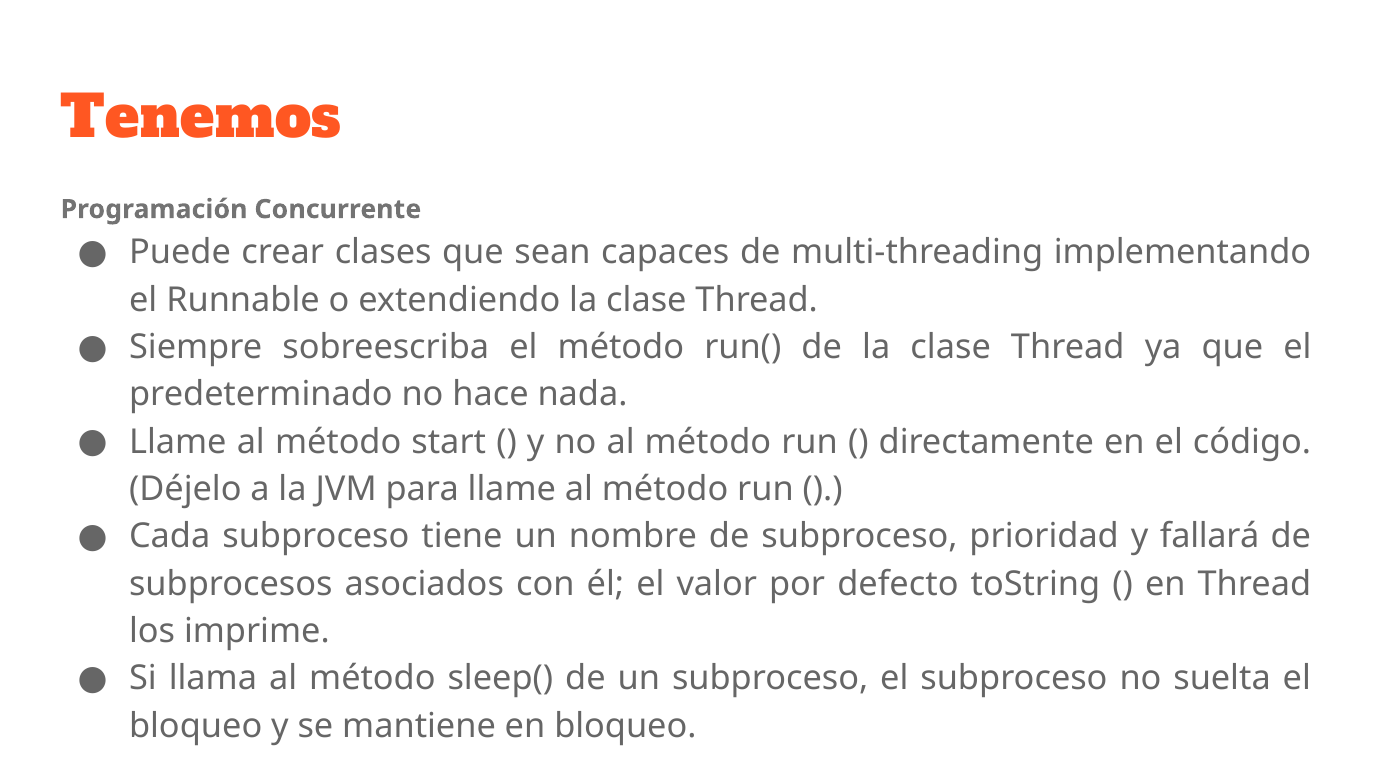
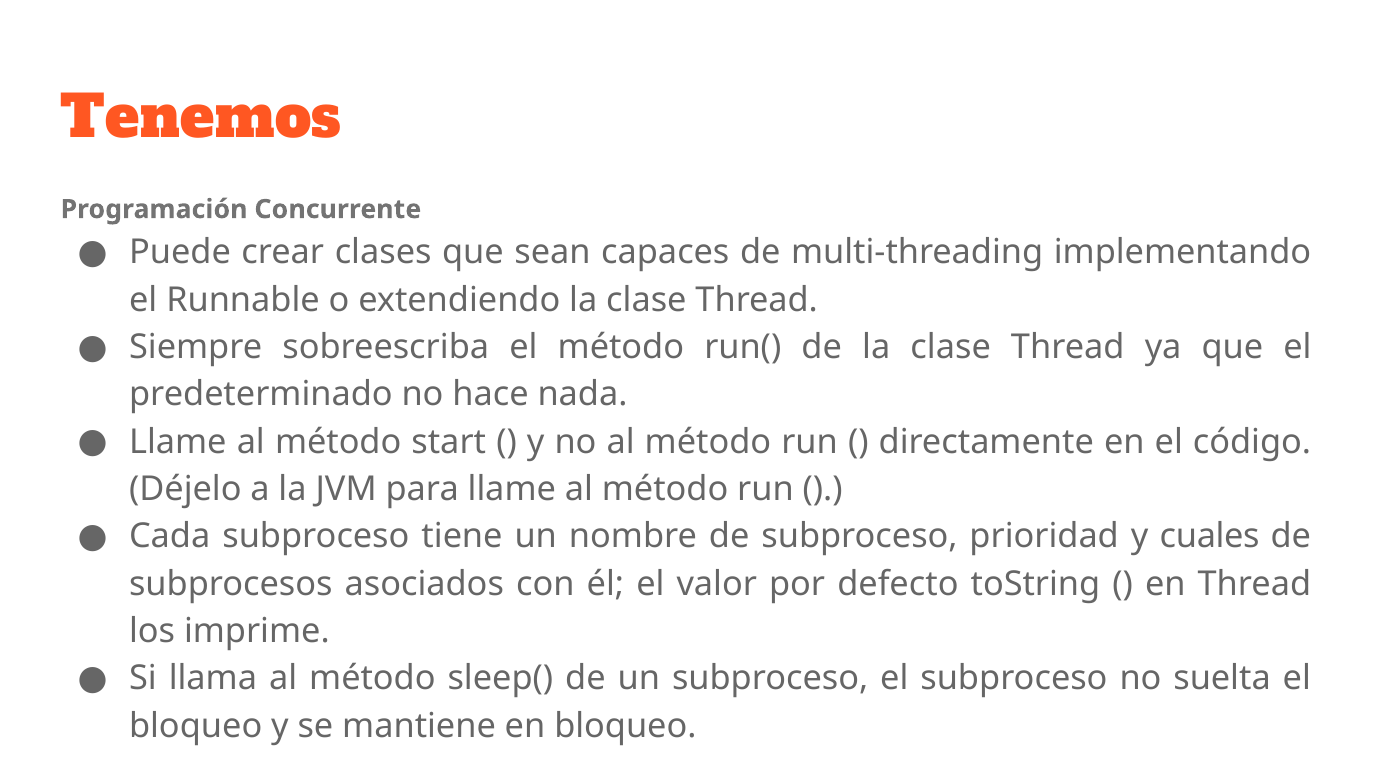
fallará: fallará -> cuales (1210, 537)
